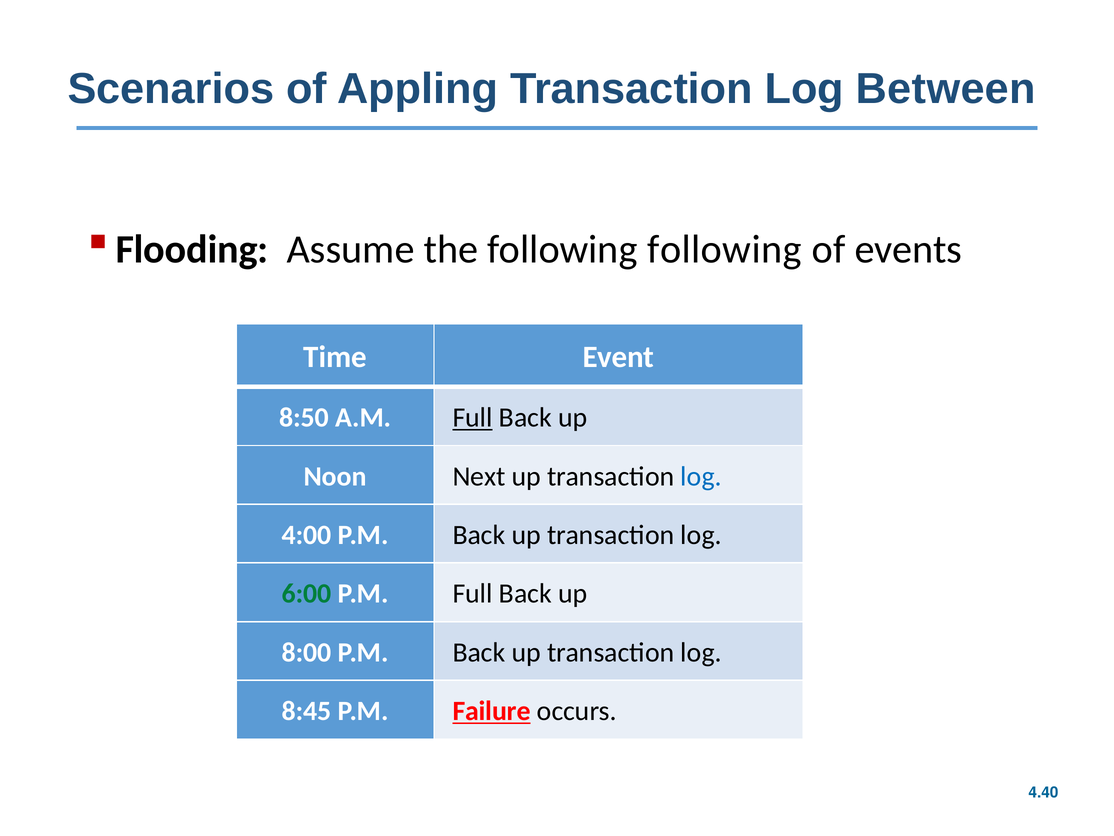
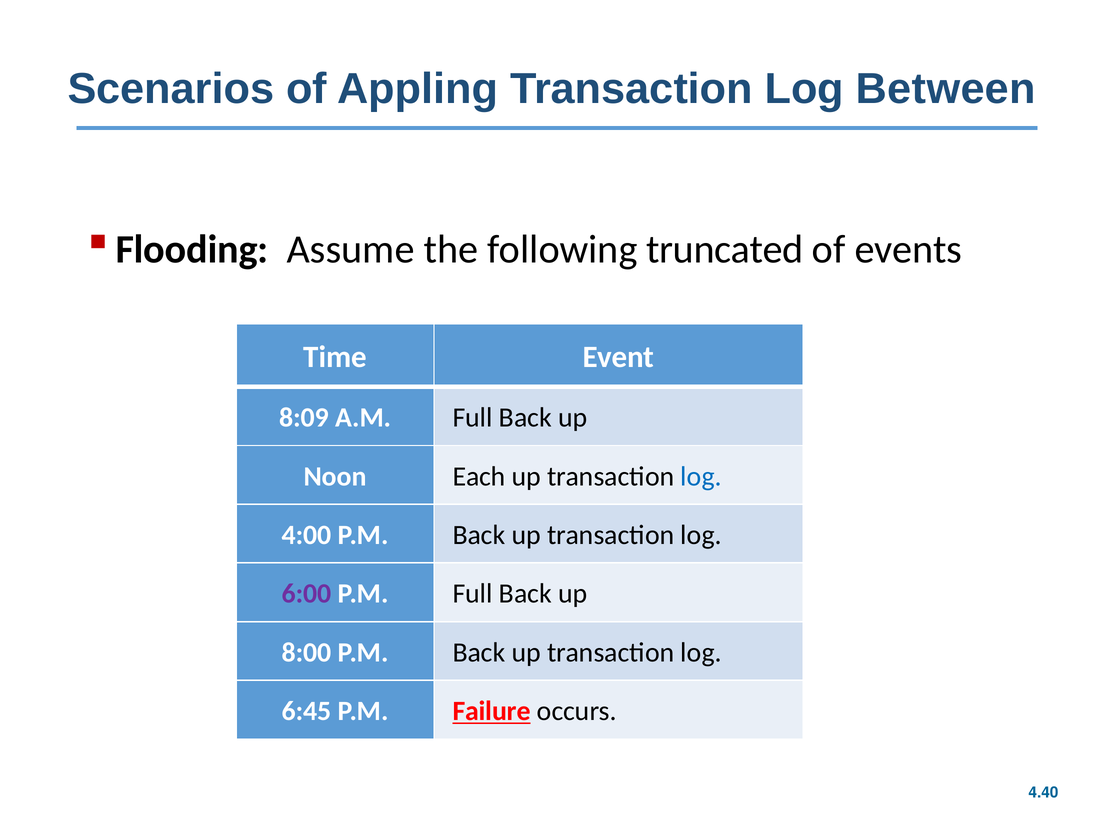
following following: following -> truncated (725, 249)
8:50: 8:50 -> 8:09 (304, 417)
Full underline: present -> none (473, 417)
Next: Next -> Each (479, 476)
6:00 colour: green -> purple (307, 593)
8:45: 8:45 -> 6:45 (307, 711)
